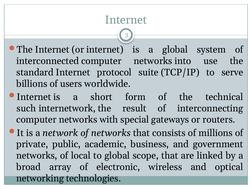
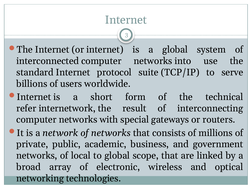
such: such -> refer (26, 108)
